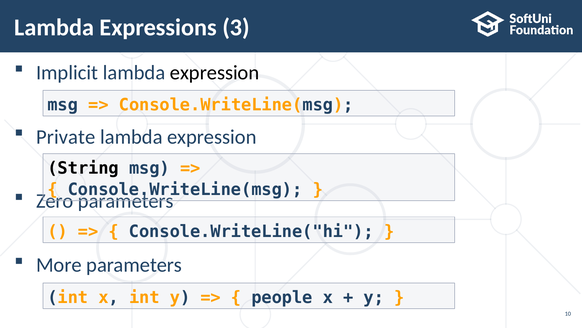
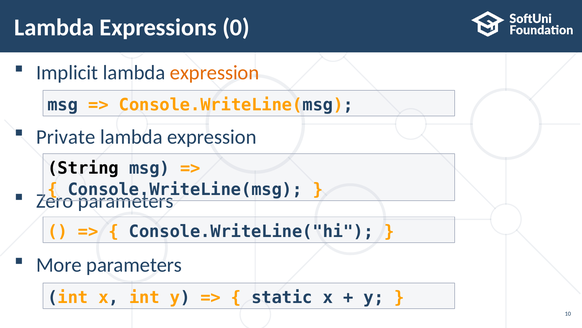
3: 3 -> 0 (236, 28)
expression colour: black -> orange (215, 73)
people: people -> static (282, 297)
